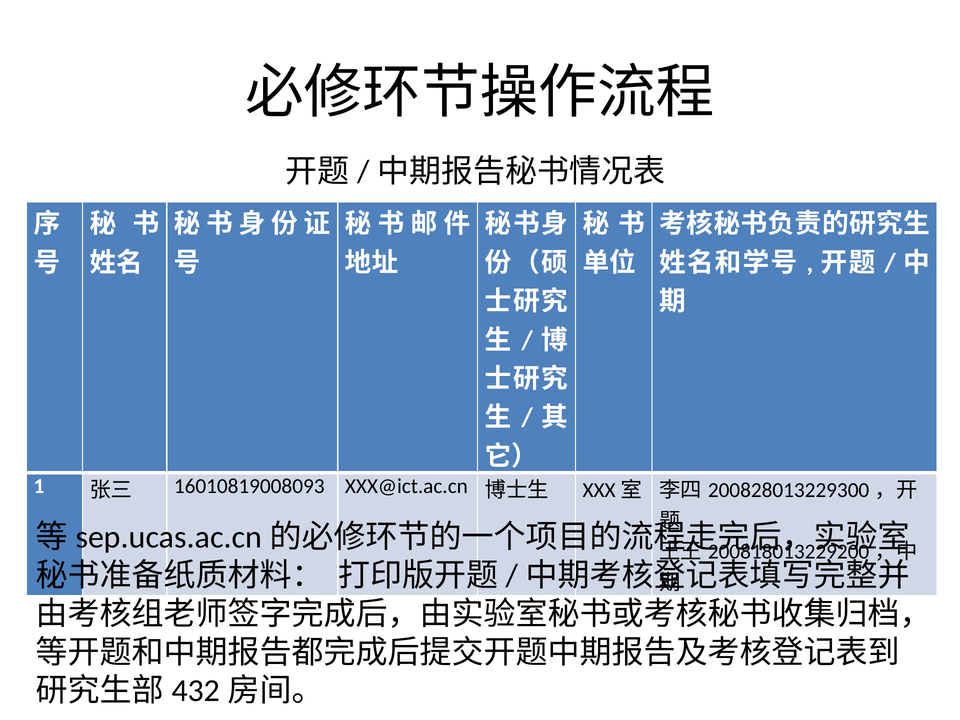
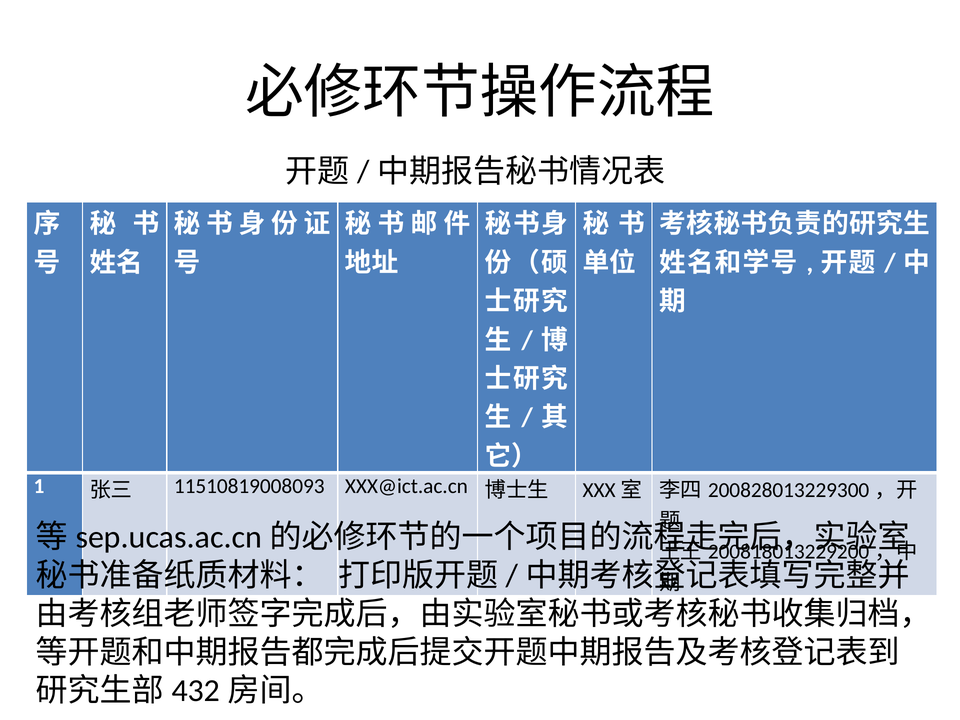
16010819008093: 16010819008093 -> 11510819008093 (249, 486)
